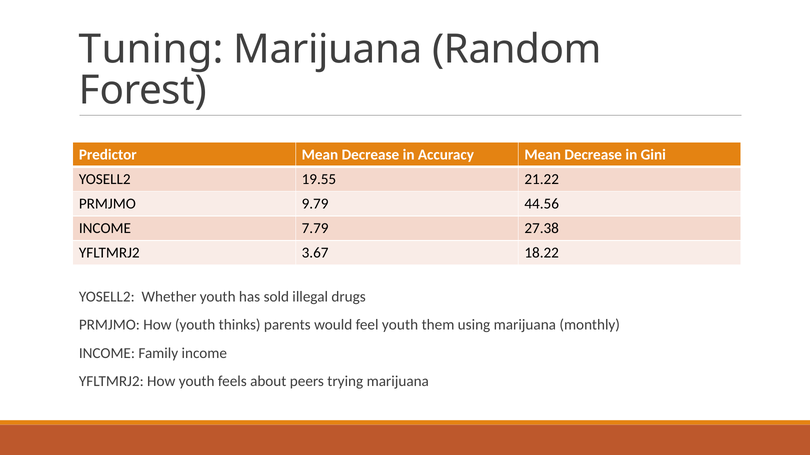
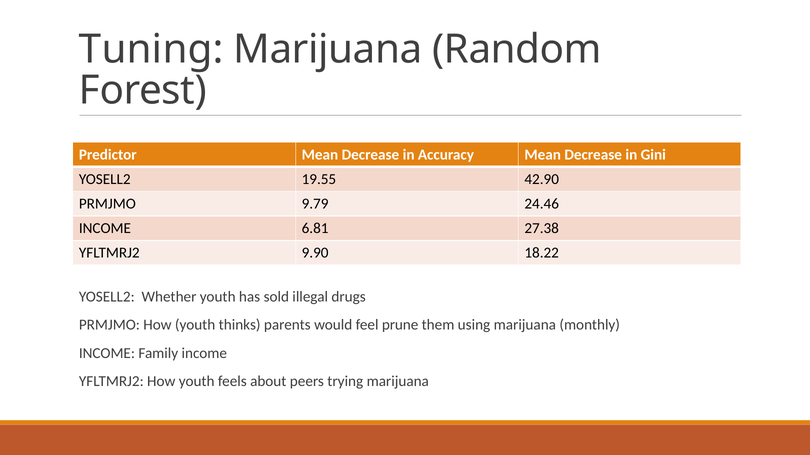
21.22: 21.22 -> 42.90 (542, 179)
44.56: 44.56 -> 24.46 (542, 204)
7.79: 7.79 -> 6.81 (315, 229)
3.67: 3.67 -> 9.90 (315, 253)
feel youth: youth -> prune (400, 325)
